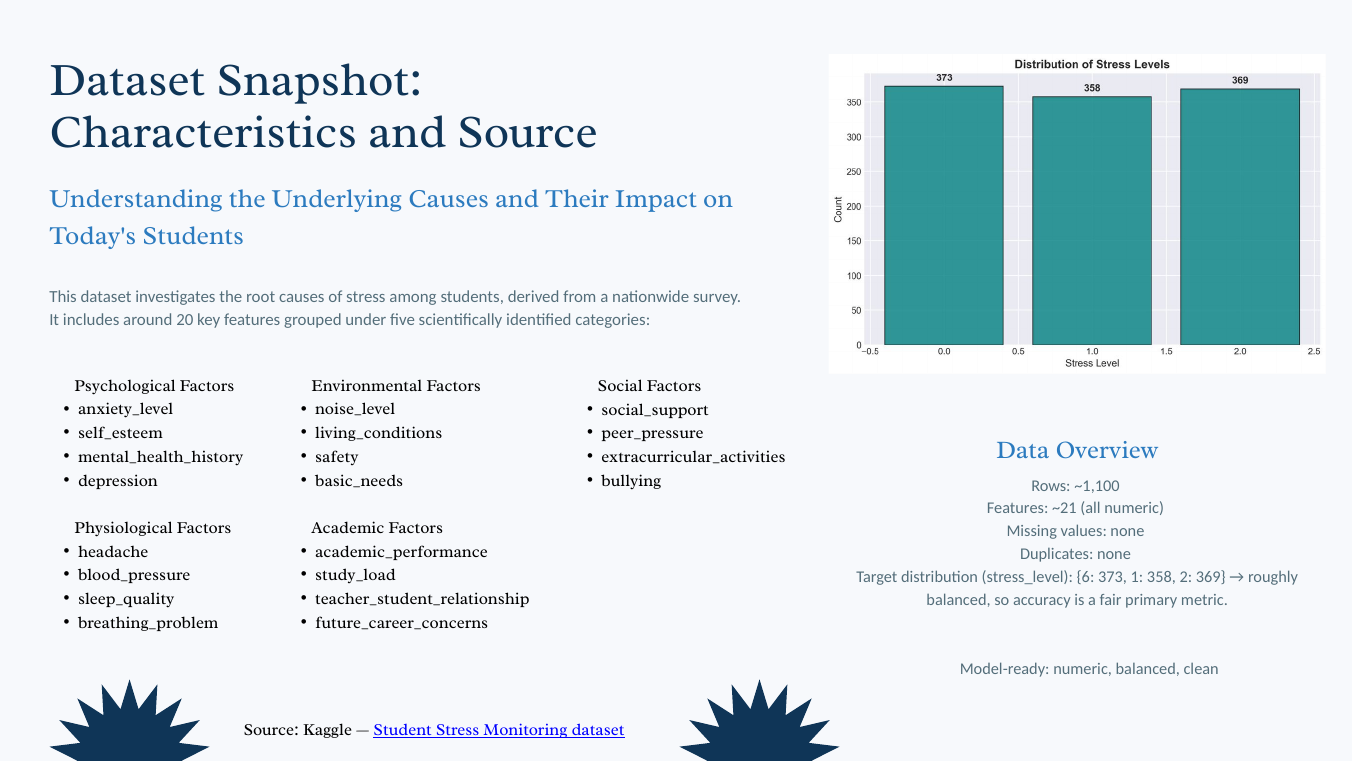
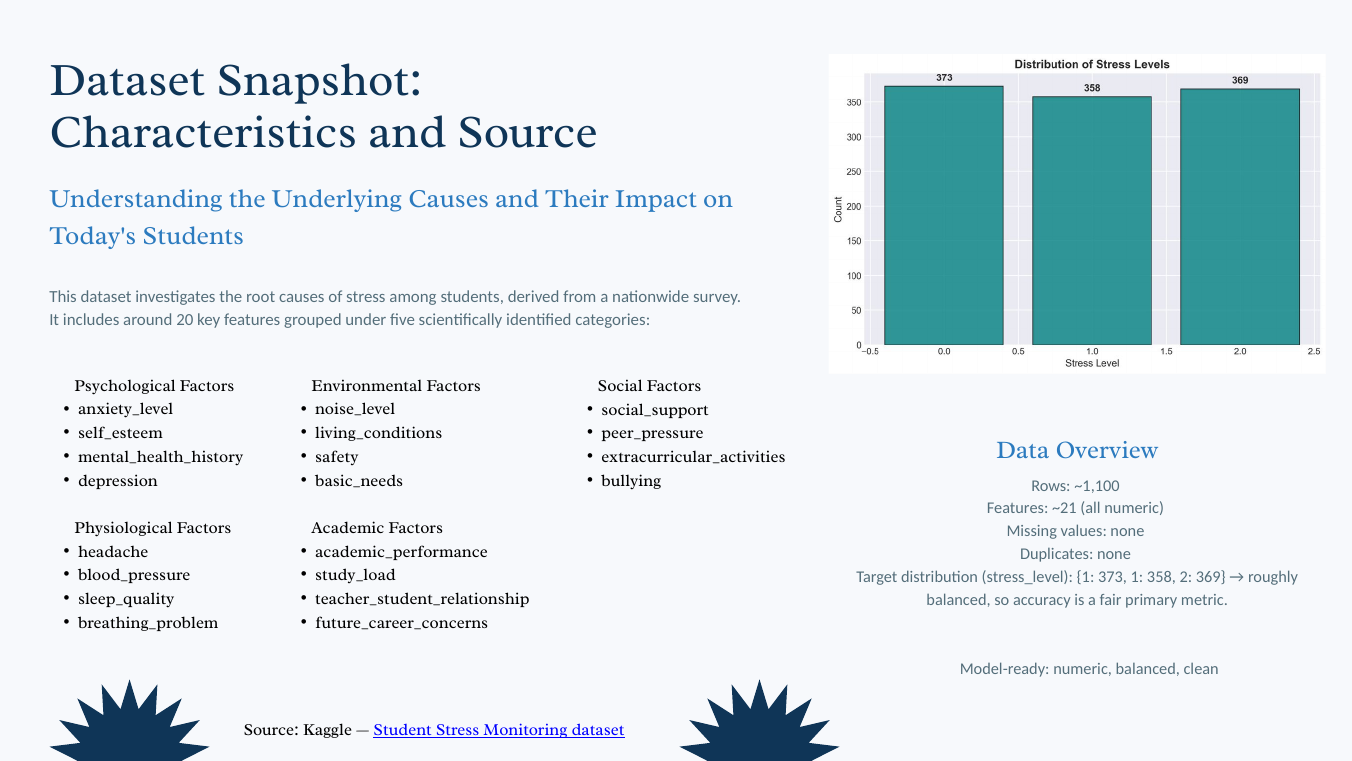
stress_level 6: 6 -> 1 (1085, 577)
